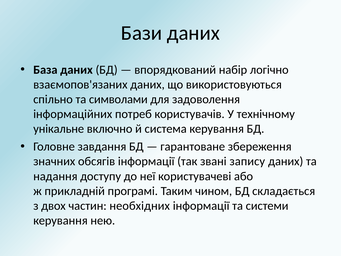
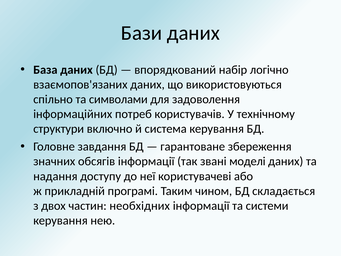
унікальне: унікальне -> структури (59, 129)
запису: запису -> моделі (247, 161)
